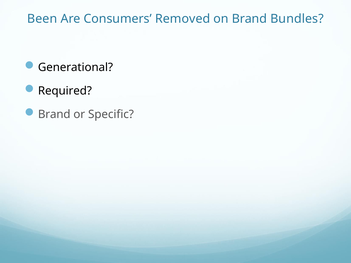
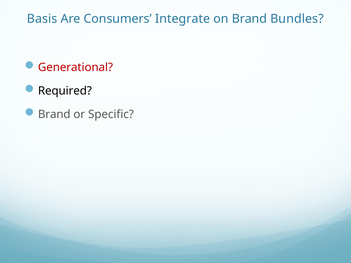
Been: Been -> Basis (42, 19)
Removed: Removed -> Integrate (183, 19)
Generational colour: black -> red (75, 67)
